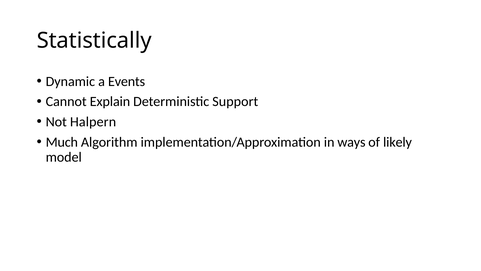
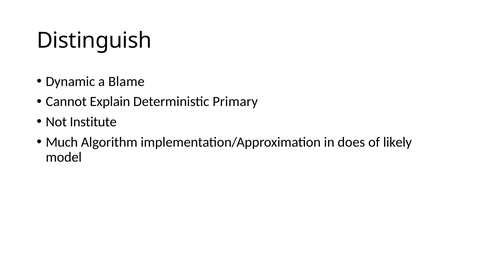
Statistically: Statistically -> Distinguish (94, 40)
Events: Events -> Blame (126, 81)
Support: Support -> Primary (235, 101)
Halpern: Halpern -> Institute (93, 122)
ways: ways -> does (351, 142)
